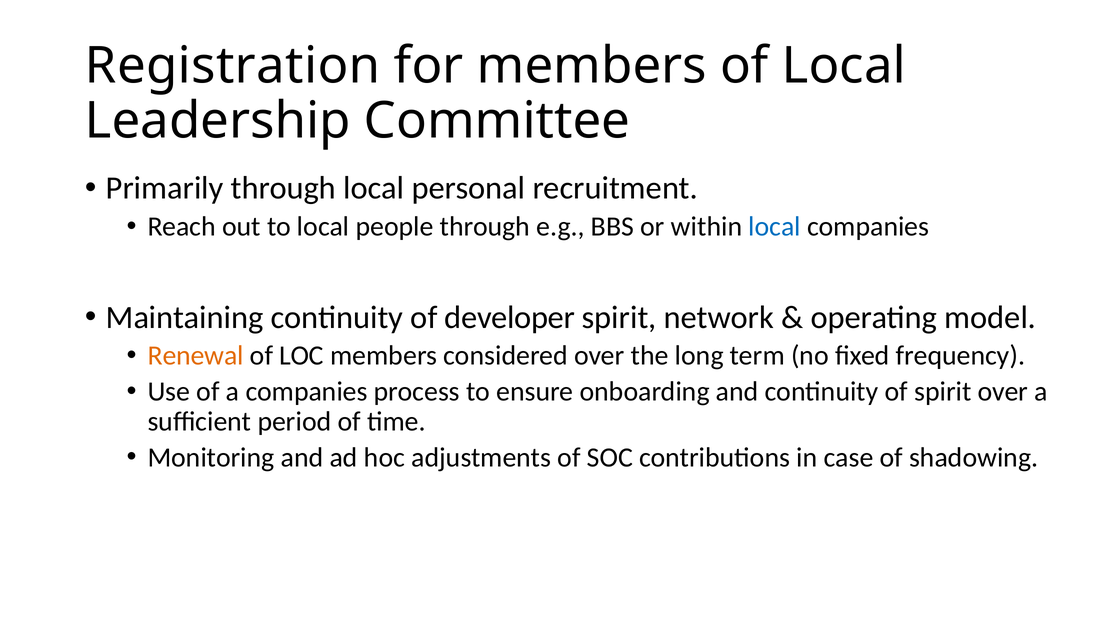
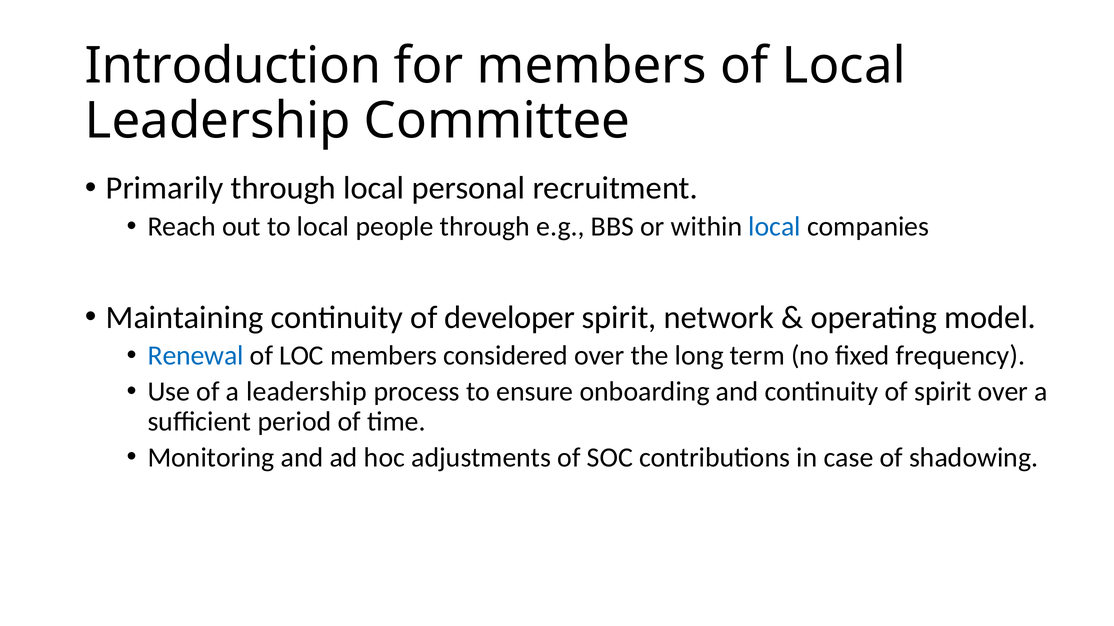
Registration: Registration -> Introduction (233, 66)
Renewal colour: orange -> blue (196, 356)
a companies: companies -> leadership (306, 392)
